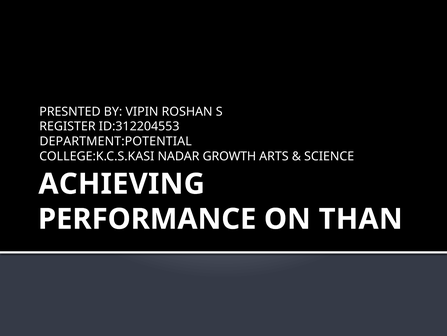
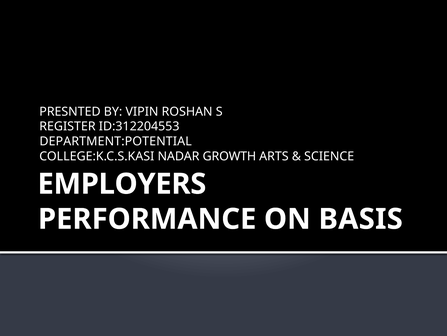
ACHIEVING: ACHIEVING -> EMPLOYERS (122, 184)
THAN: THAN -> BASIS (361, 219)
